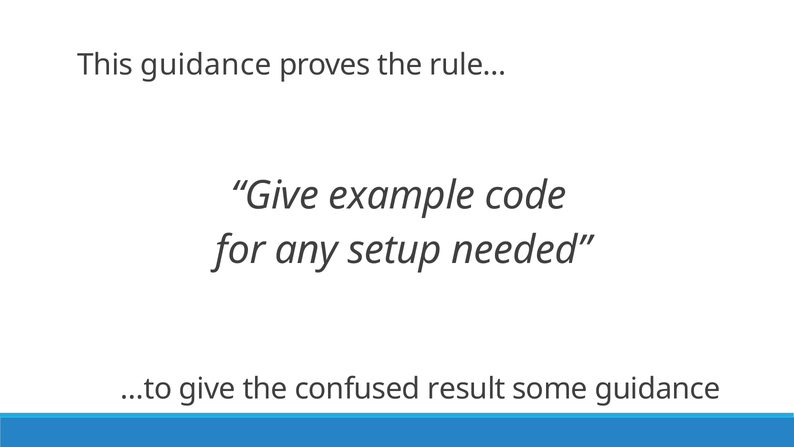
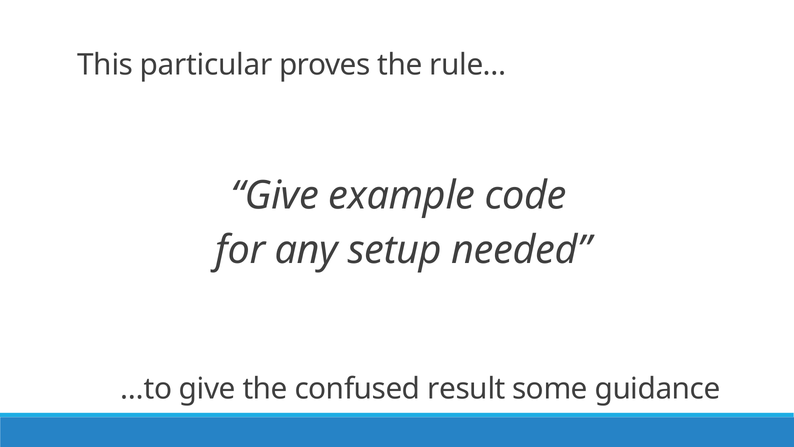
This guidance: guidance -> particular (206, 65)
